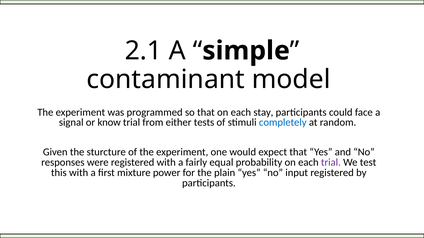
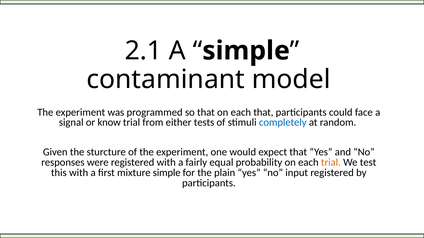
each stay: stay -> that (263, 112)
trial colour: purple -> orange (331, 163)
mixture power: power -> simple (167, 173)
